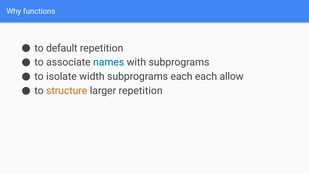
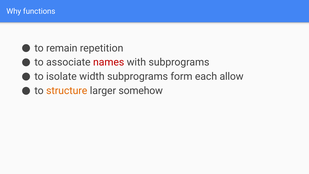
default: default -> remain (62, 48)
names colour: blue -> red (109, 62)
subprograms each: each -> form (181, 76)
larger repetition: repetition -> somehow (141, 91)
